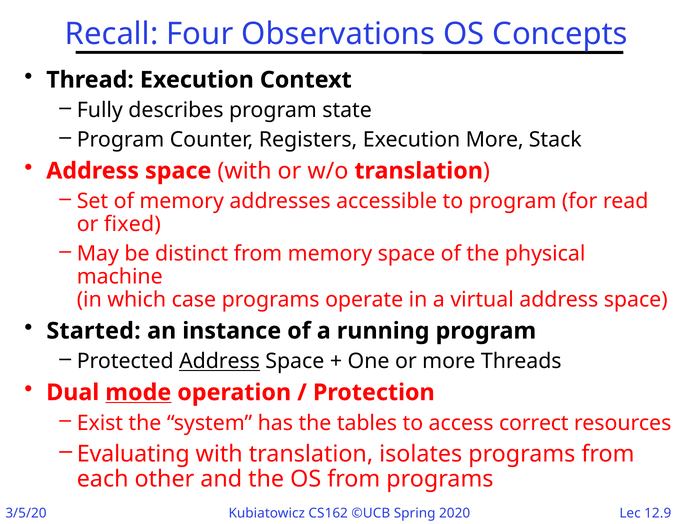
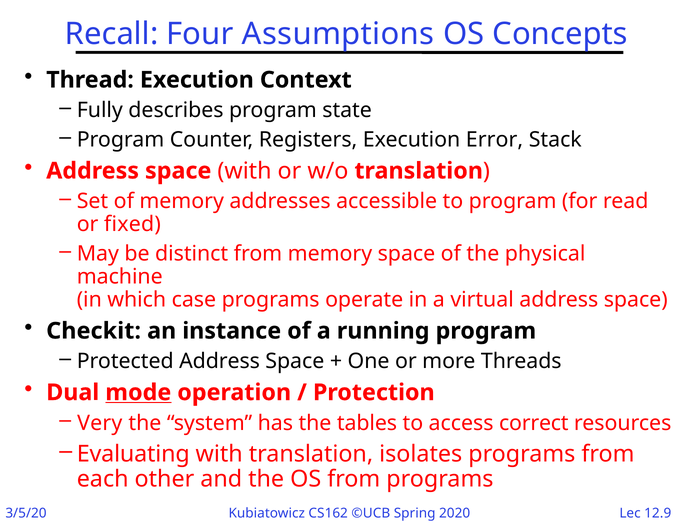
Observations: Observations -> Assumptions (338, 34)
Execution More: More -> Error (495, 140)
Started: Started -> Checkit (94, 331)
Address underline: present -> none (220, 362)
Exist: Exist -> Very (100, 423)
